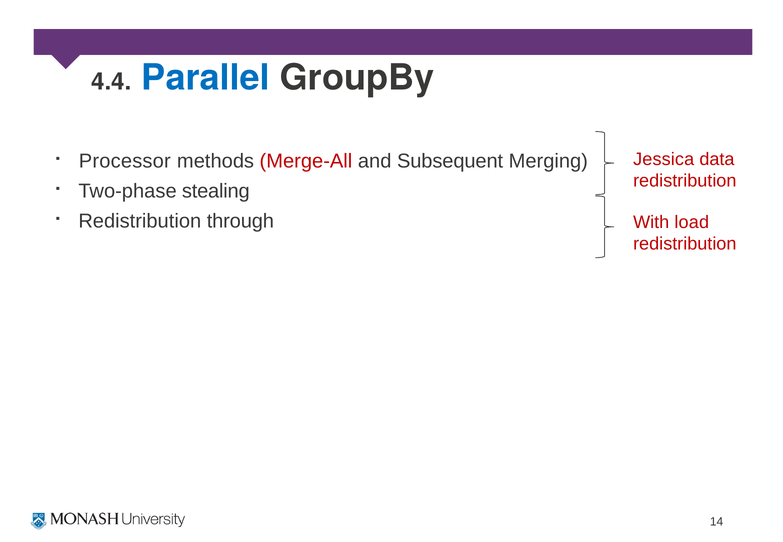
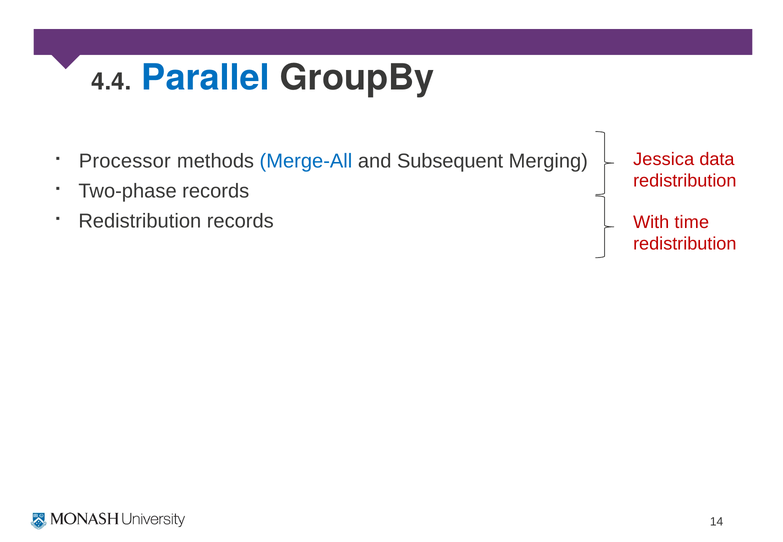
Merge-All colour: red -> blue (306, 161)
Two-phase stealing: stealing -> records (216, 191)
Redistribution through: through -> records (240, 221)
load: load -> time (692, 222)
